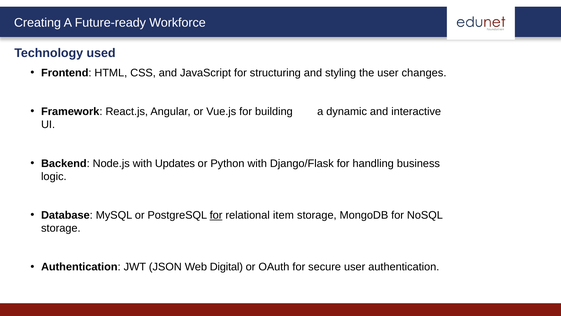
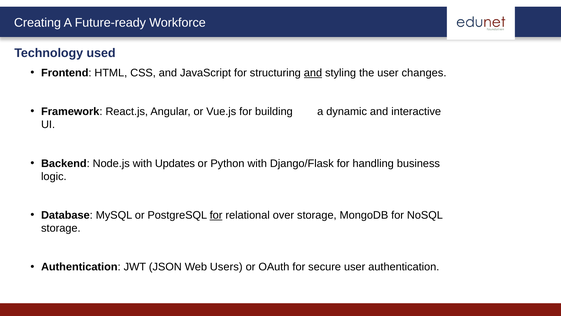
and underline: none -> present (313, 73)
item: item -> over (283, 215)
Digital: Digital -> Users (226, 267)
